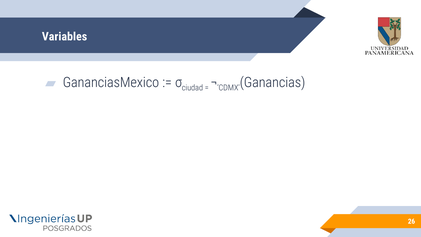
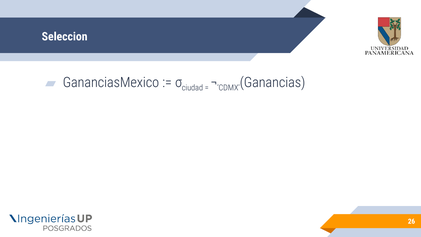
Variables: Variables -> Seleccion (65, 37)
